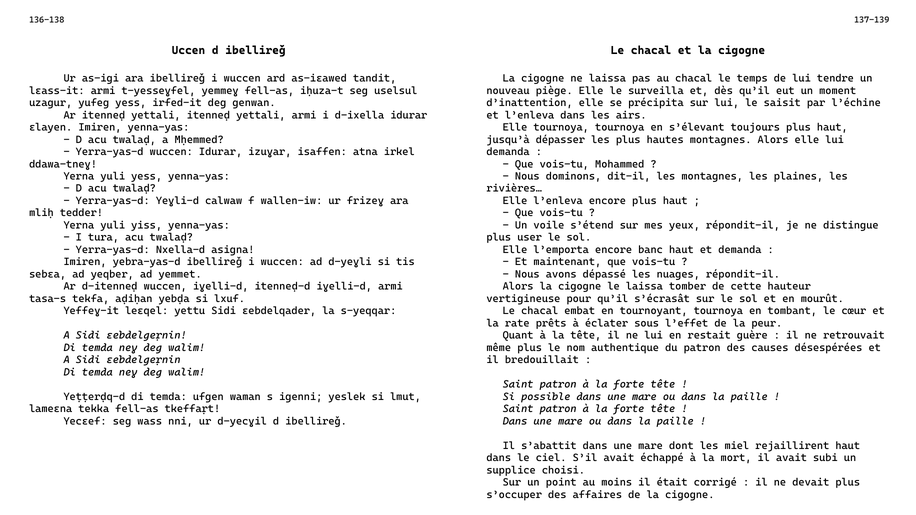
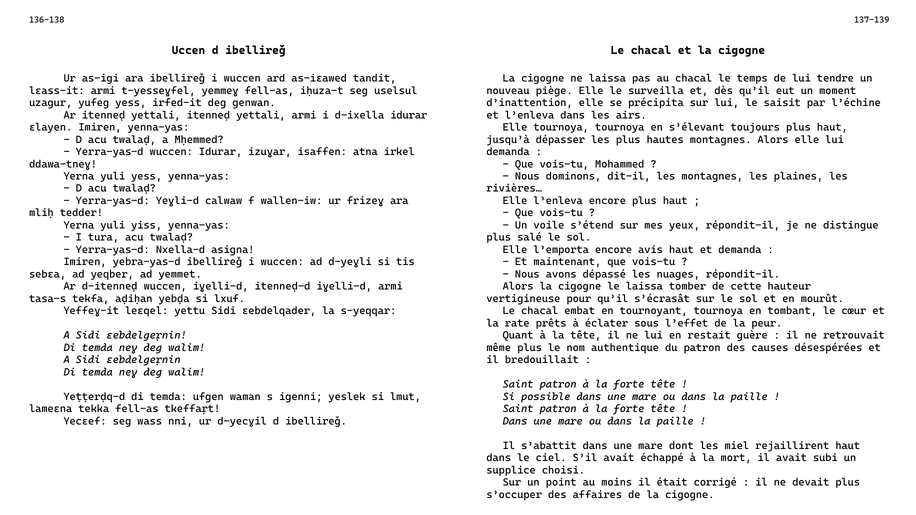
user: user -> salé (530, 238)
banc: banc -> avis (651, 250)
